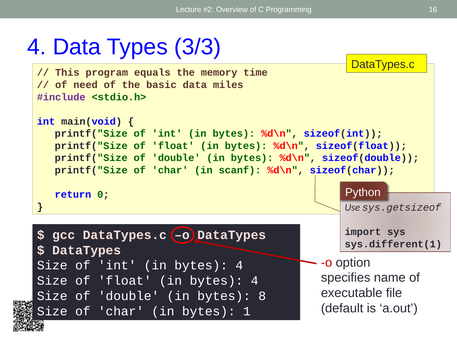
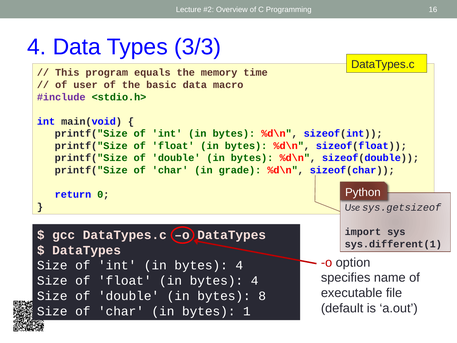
need: need -> user (86, 85)
miles: miles -> macro (228, 85)
scanf: scanf -> grade (240, 170)
